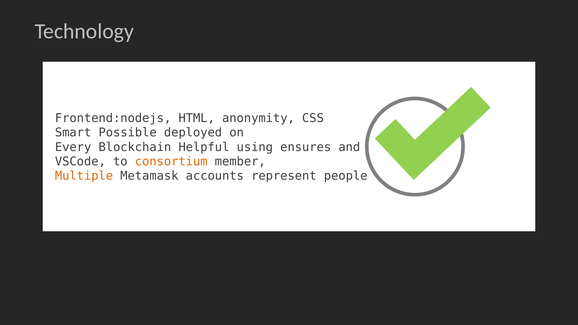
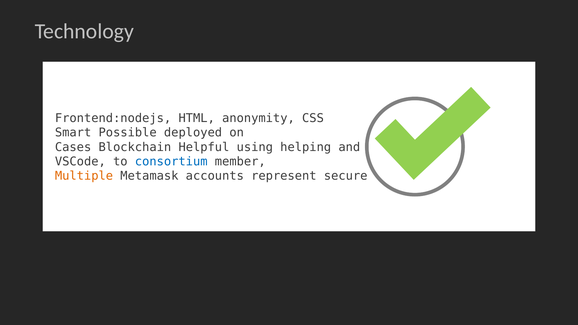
Every: Every -> Cases (73, 147)
ensures: ensures -> helping (306, 147)
consortium colour: orange -> blue (171, 162)
people: people -> secure (346, 176)
